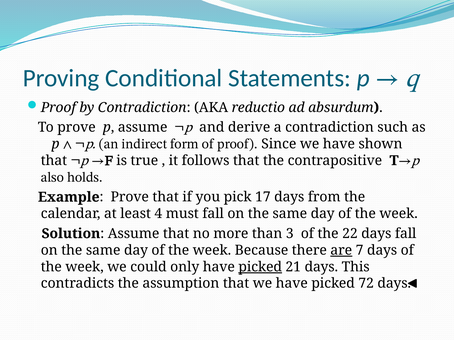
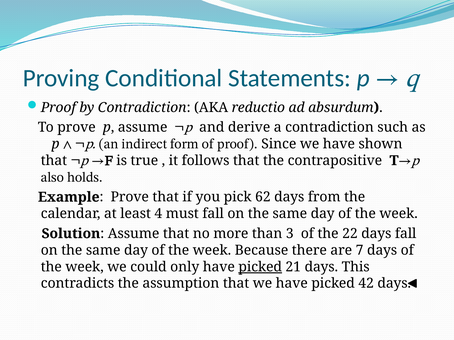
17: 17 -> 62 (263, 197)
are underline: present -> none (341, 251)
72: 72 -> 42 (366, 284)
